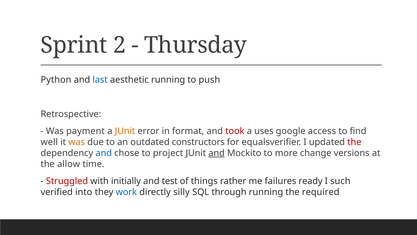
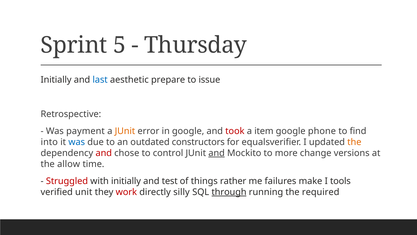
2: 2 -> 5 (119, 45)
Python: Python -> Initially (56, 80)
aesthetic running: running -> prepare (168, 80)
push: push -> issue (209, 80)
in format: format -> google (188, 131)
uses: uses -> item (264, 131)
access: access -> phone (322, 131)
well: well -> into (49, 142)
was colour: orange -> blue (77, 142)
the colour: red -> orange (354, 142)
and colour: blue -> red (104, 153)
project: project -> control (168, 153)
ready: ready -> make (311, 181)
such: such -> tools (340, 181)
into: into -> unit (84, 192)
work colour: blue -> red (126, 192)
through underline: none -> present (229, 192)
